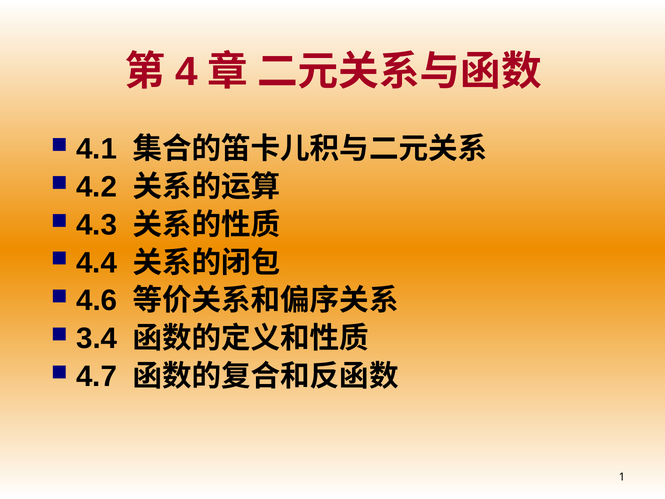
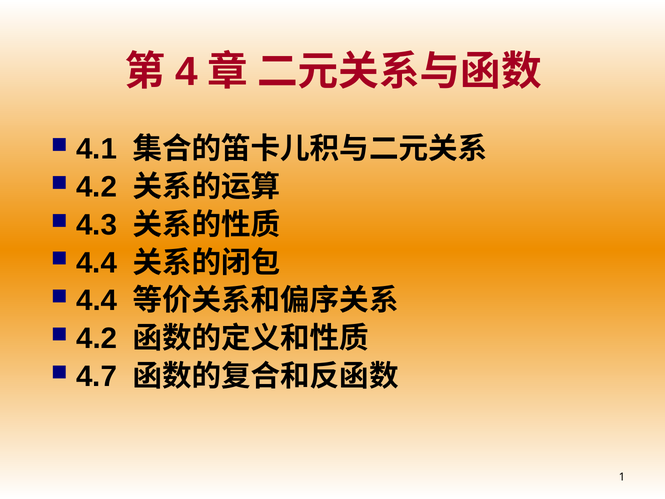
4.6: 4.6 -> 4.4 (97, 300)
3.4: 3.4 -> 4.2 (97, 338)
